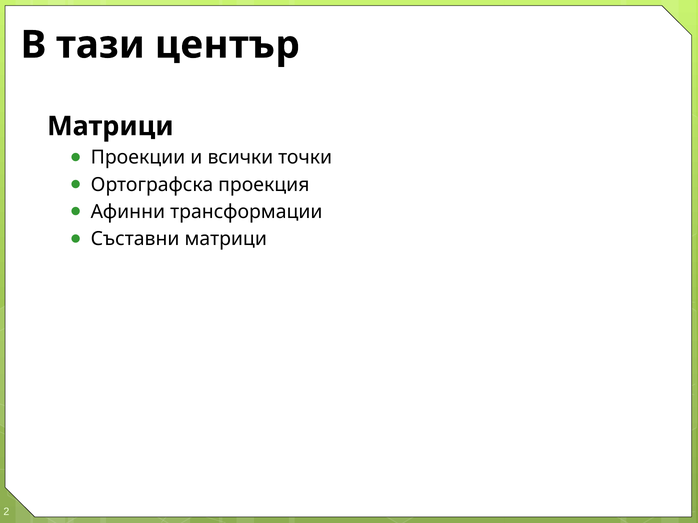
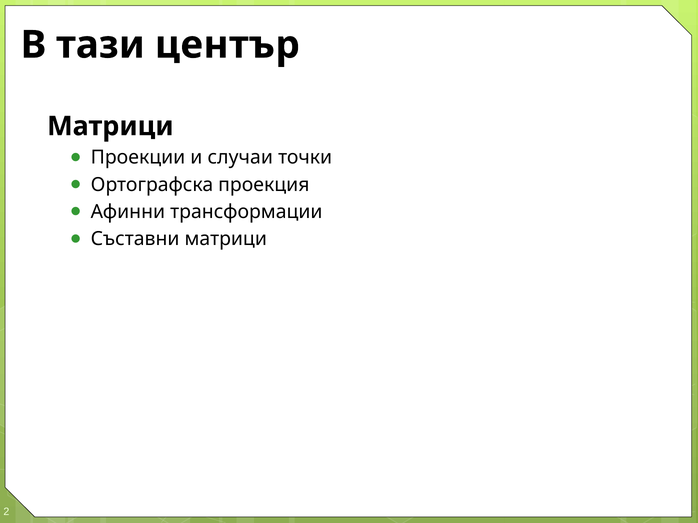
всички: всички -> случаи (240, 158)
